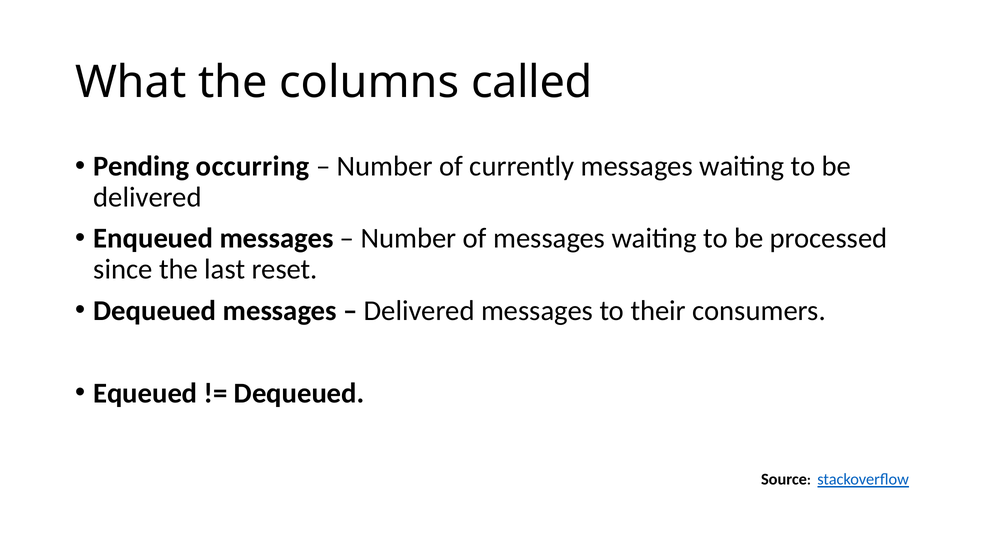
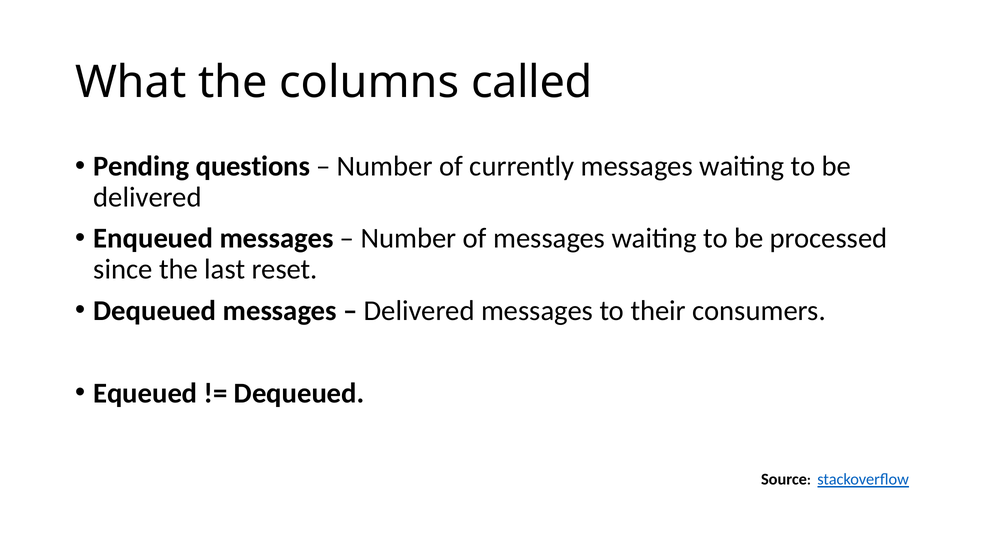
occurring: occurring -> questions (253, 166)
